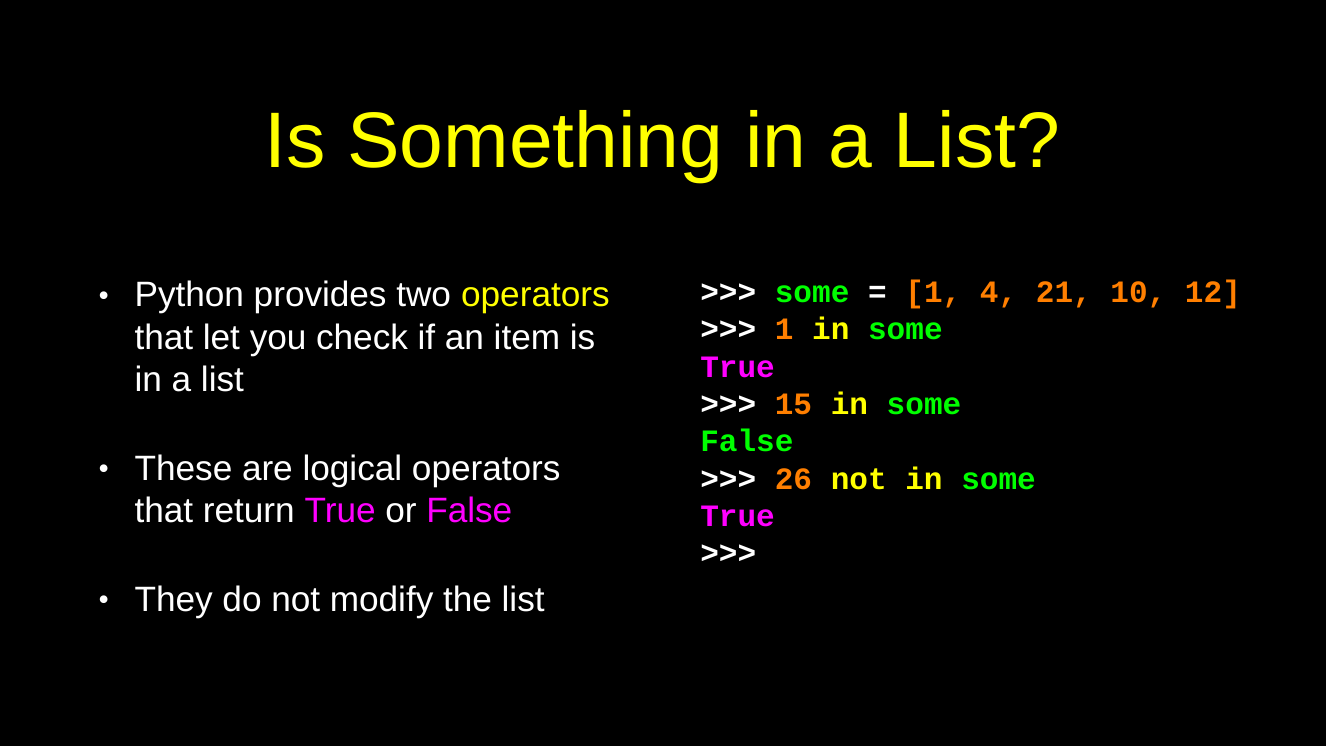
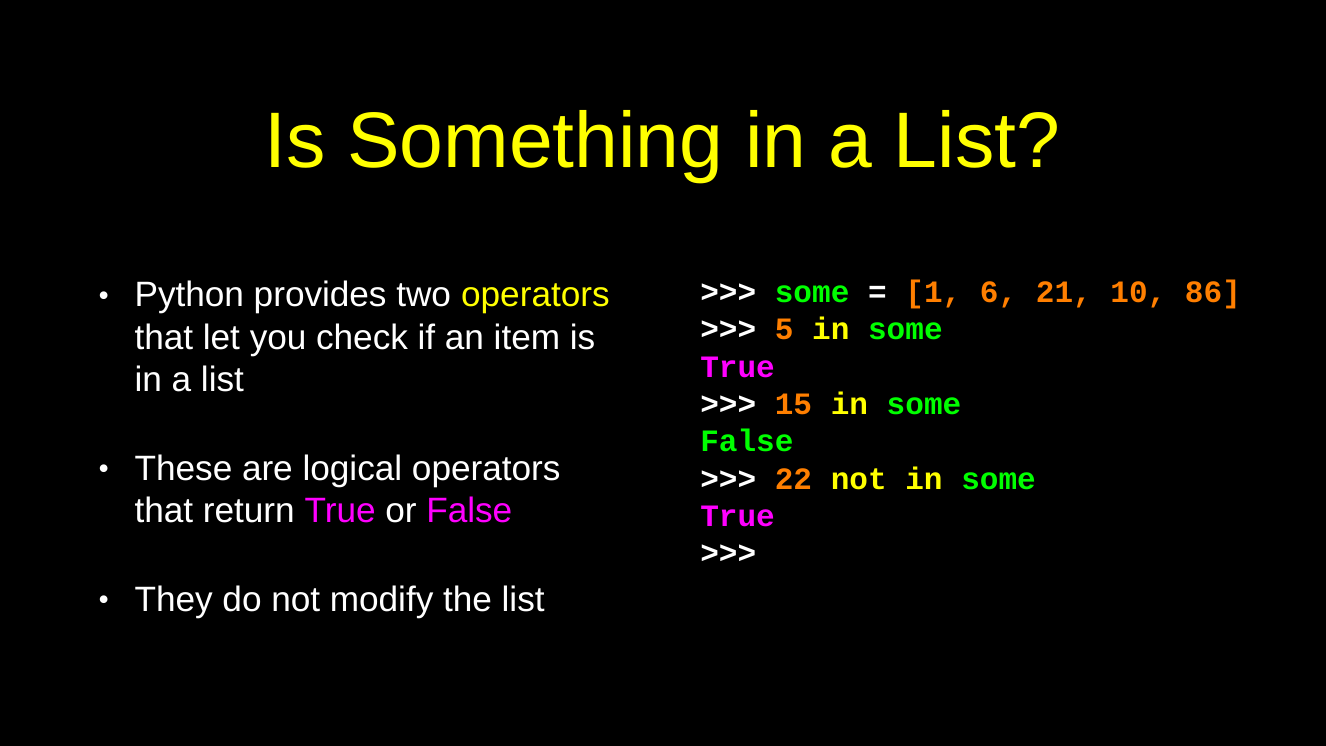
4: 4 -> 6 (999, 292)
12: 12 -> 86 (1213, 292)
1: 1 -> 5 (784, 329)
26: 26 -> 22 (793, 479)
